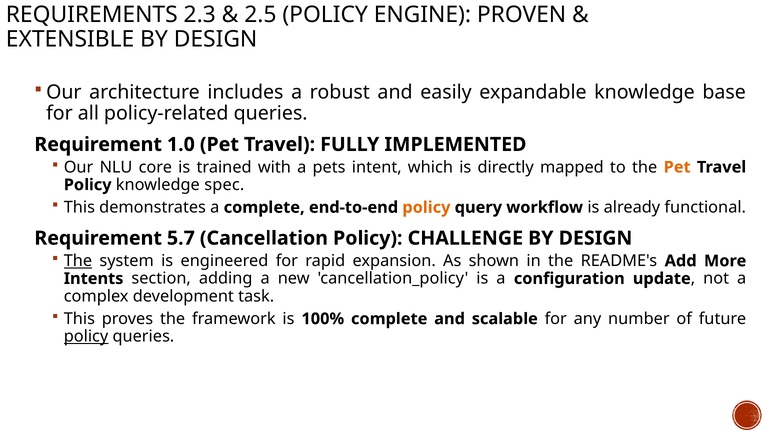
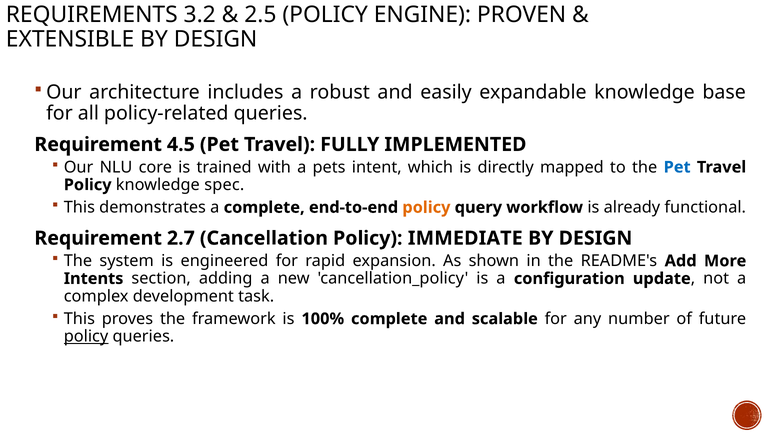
2.3: 2.3 -> 3.2 (200, 15)
1.0: 1.0 -> 4.5 (181, 144)
Pet colour: orange -> blue (677, 167)
5.7: 5.7 -> 2.7 (181, 238)
CHALLENGE: CHALLENGE -> IMMEDIATE (465, 238)
The underline: present -> none (78, 261)
